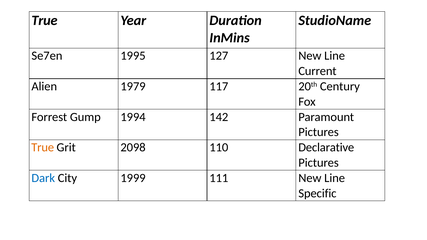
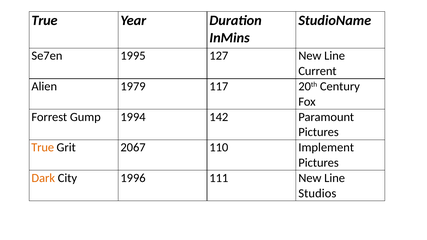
2098: 2098 -> 2067 (133, 148)
Declarative: Declarative -> Implement (326, 148)
Dark colour: blue -> orange (43, 178)
1999: 1999 -> 1996 (133, 178)
Specific: Specific -> Studios (317, 193)
